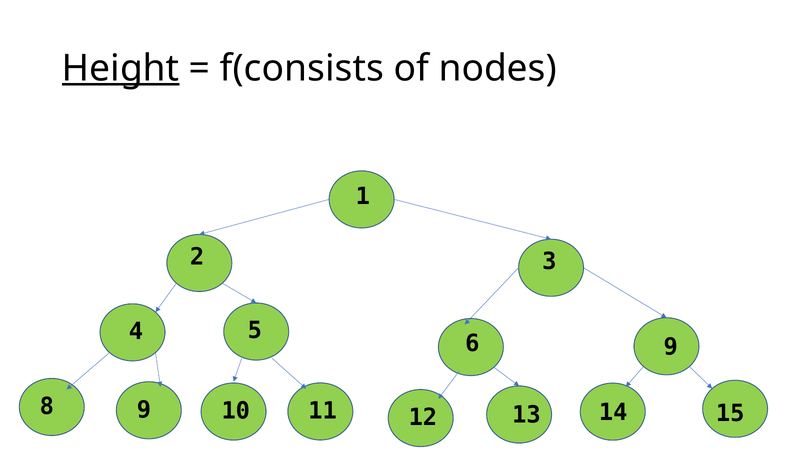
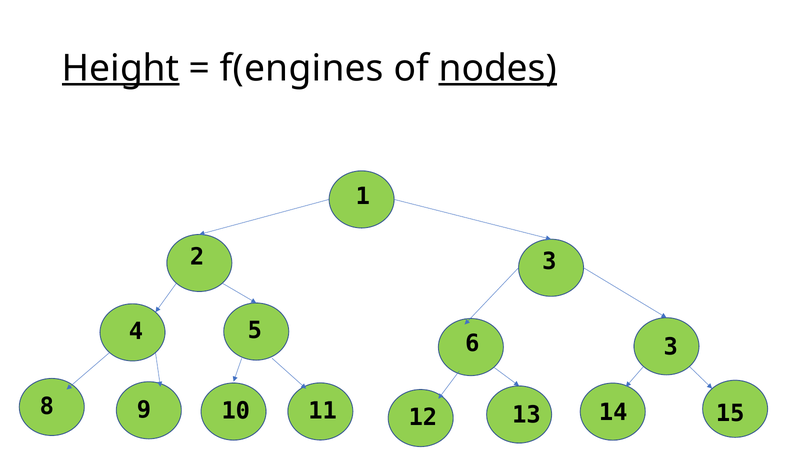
f(consists: f(consists -> f(engines (302, 68)
nodes underline: none -> present (498, 68)
6 9: 9 -> 3 (671, 347)
